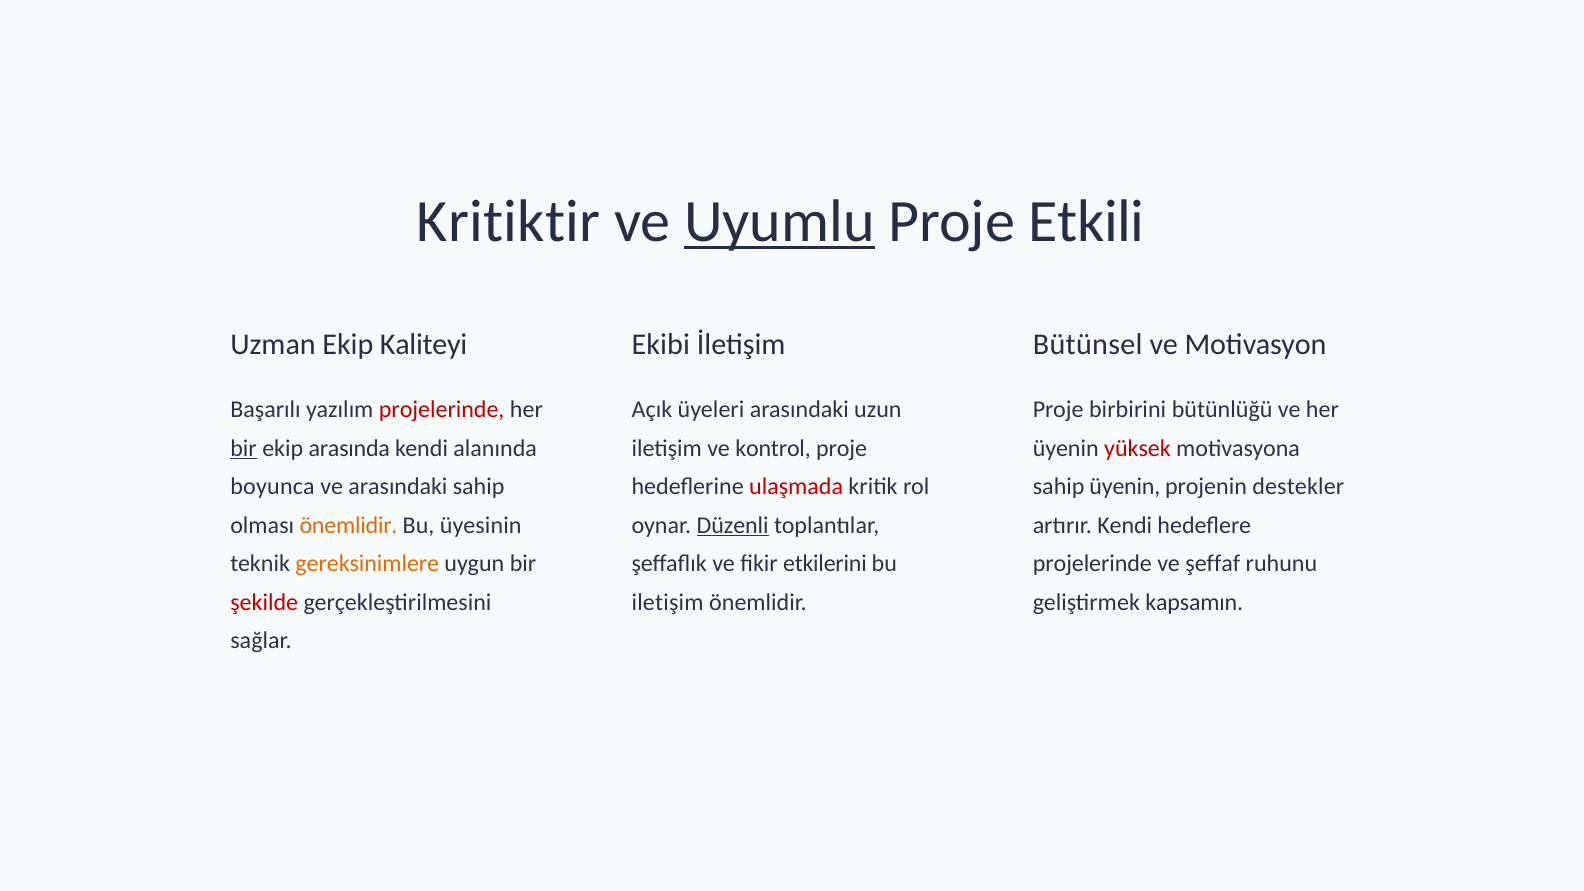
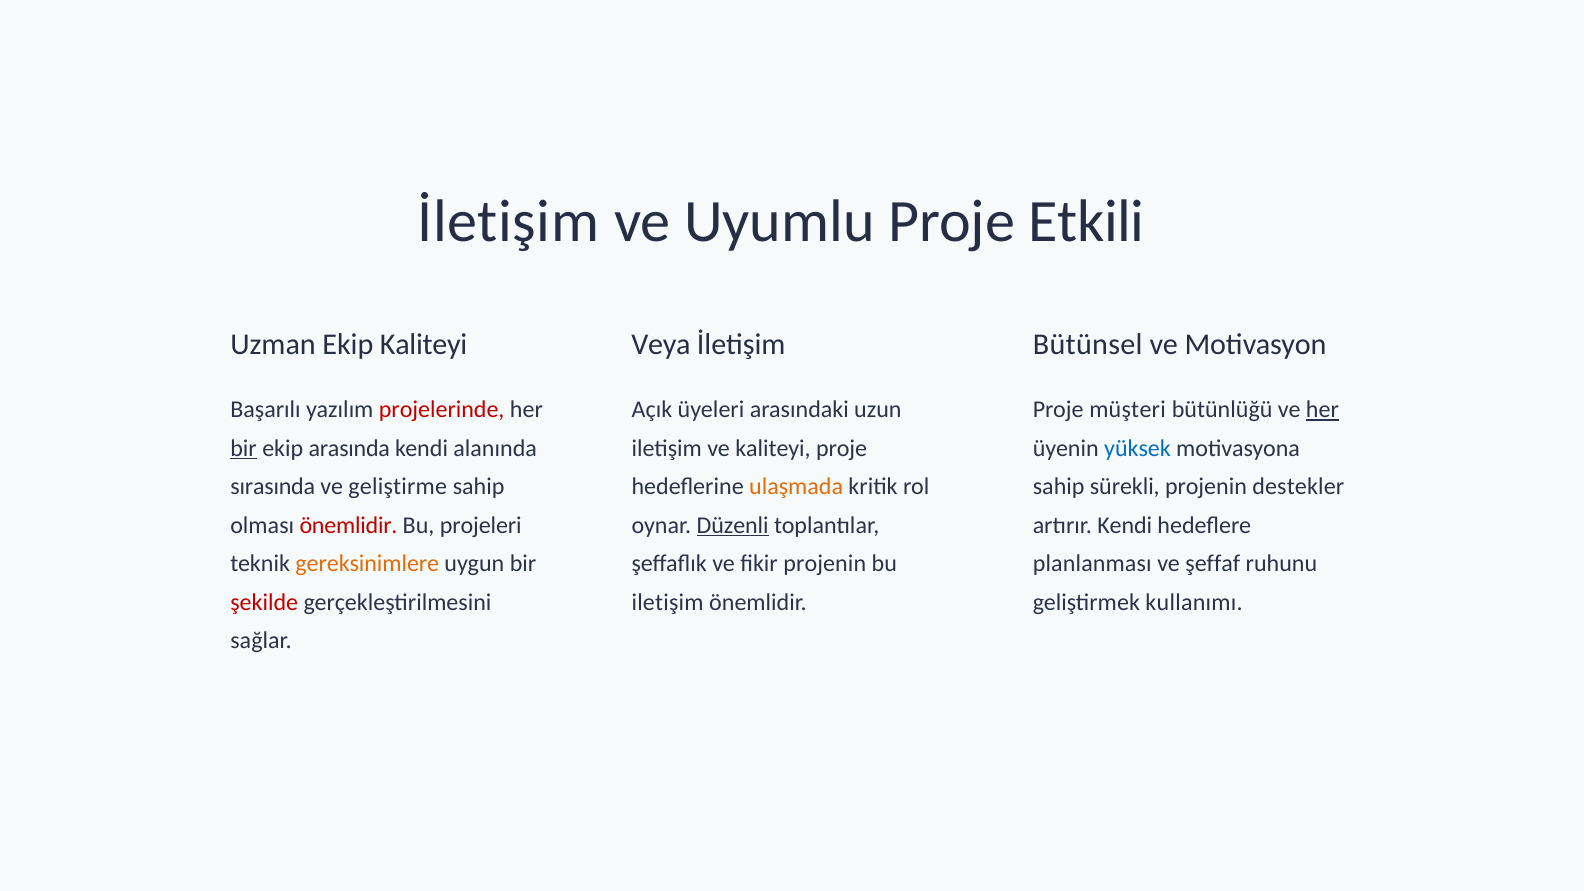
Kritiktir: Kritiktir -> İletişim (508, 222)
Uyumlu underline: present -> none (779, 222)
Ekibi: Ekibi -> Veya (661, 344)
birbirini: birbirini -> müşteri (1128, 410)
her underline: none -> present (1322, 410)
ve kontrol: kontrol -> kaliteyi (773, 448)
yüksek colour: red -> blue (1137, 448)
boyunca: boyunca -> sırasında (273, 487)
ve arasındaki: arasındaki -> geliştirme (398, 487)
ulaşmada colour: red -> orange (796, 487)
sahip üyenin: üyenin -> sürekli (1125, 487)
önemlidir colour: orange -> red (349, 525)
üyesinin: üyesinin -> projeleri (481, 525)
fikir etkilerini: etkilerini -> projenin (825, 564)
projelerinde: projelerinde -> planlanması (1092, 564)
kapsamın: kapsamın -> kullanımı (1194, 602)
